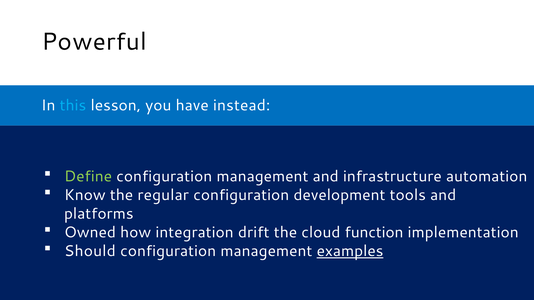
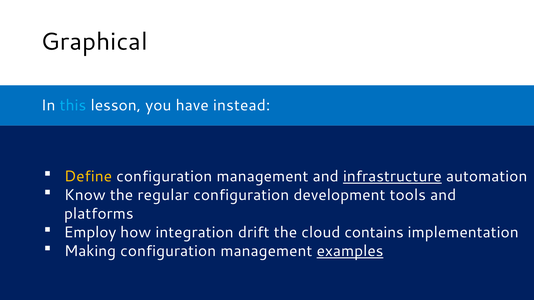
Powerful: Powerful -> Graphical (94, 42)
Define colour: light green -> yellow (88, 177)
infrastructure underline: none -> present (392, 177)
Owned: Owned -> Employ (90, 233)
function: function -> contains (374, 233)
Should: Should -> Making (90, 252)
